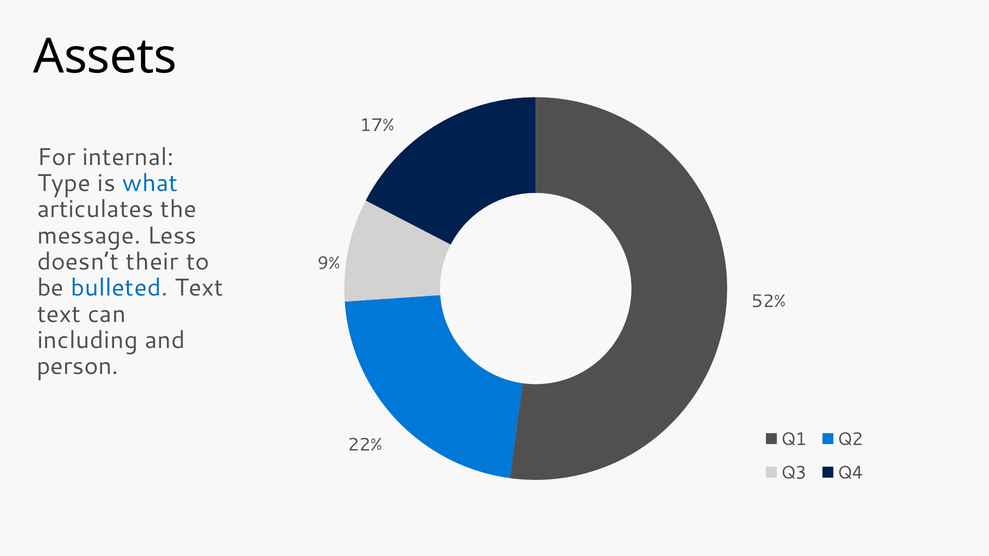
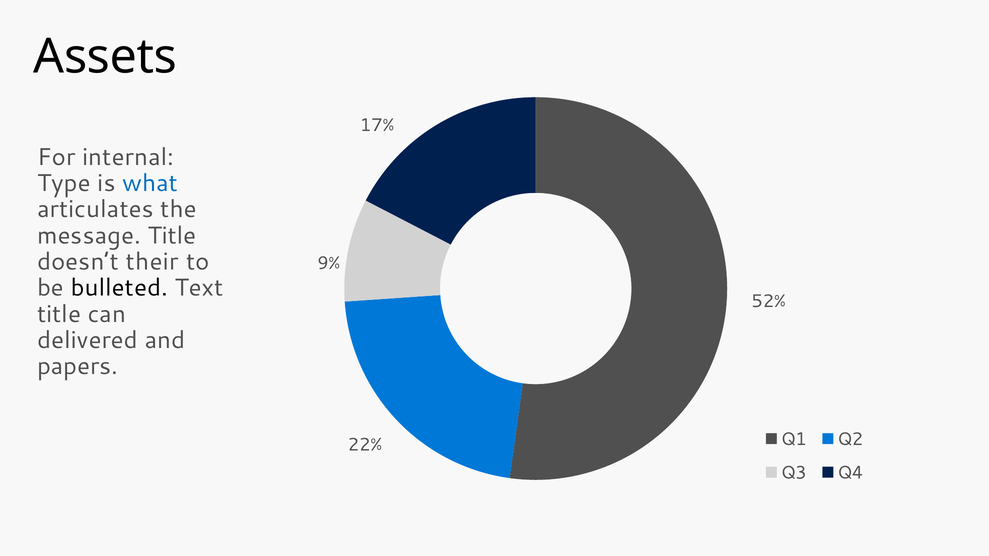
message Less: Less -> Title (172, 236)
bulleted colour: blue -> black (119, 288)
text: text -> title (59, 314)
including: including -> delivered (88, 340)
person: person -> papers (78, 367)
